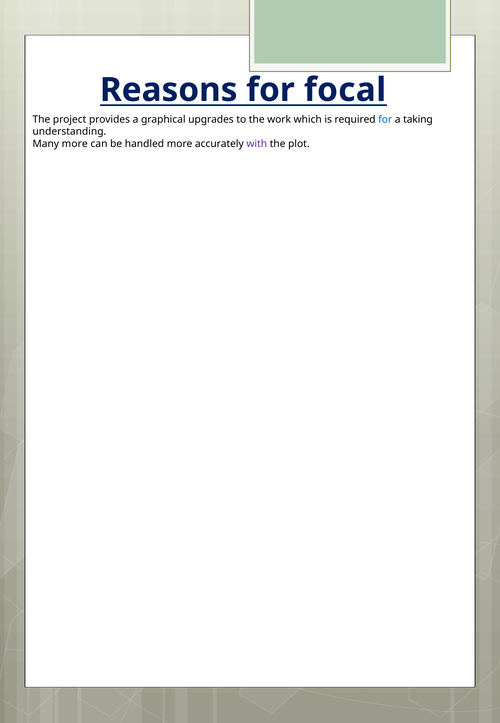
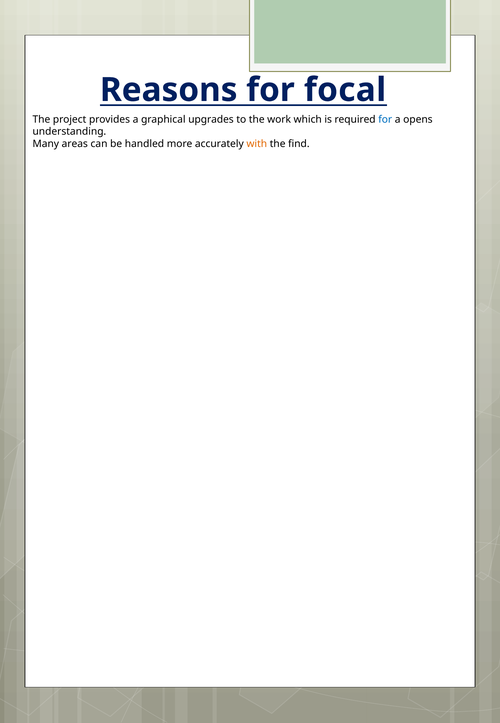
taking: taking -> opens (418, 119)
Many more: more -> areas (75, 144)
with colour: purple -> orange (257, 144)
plot: plot -> find (299, 144)
